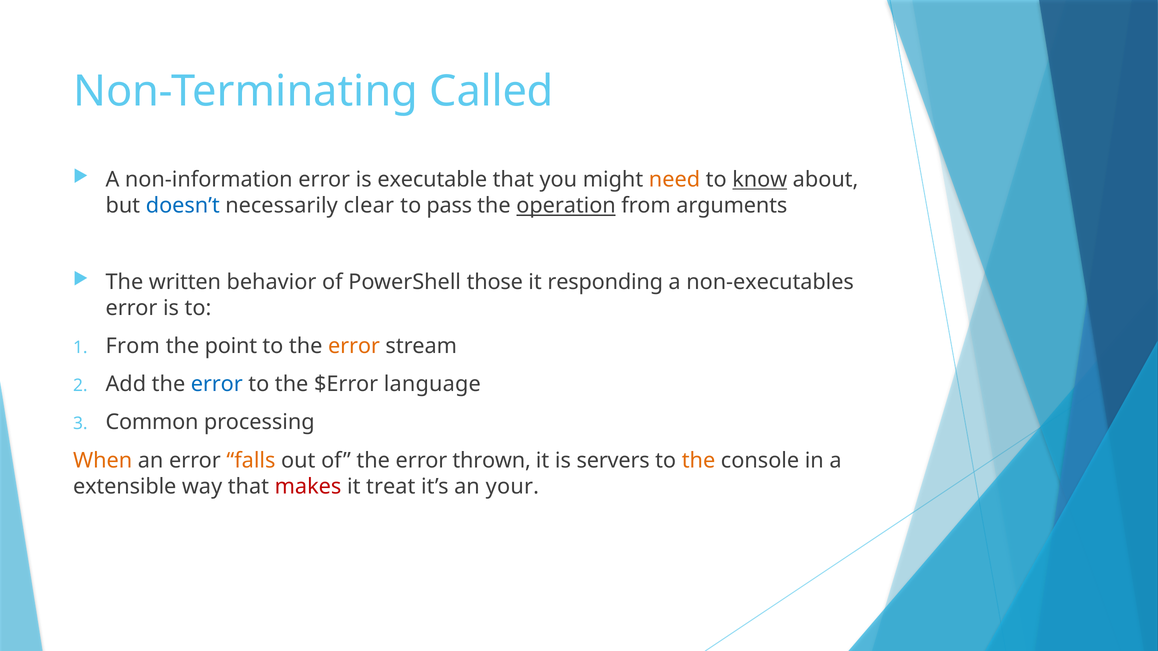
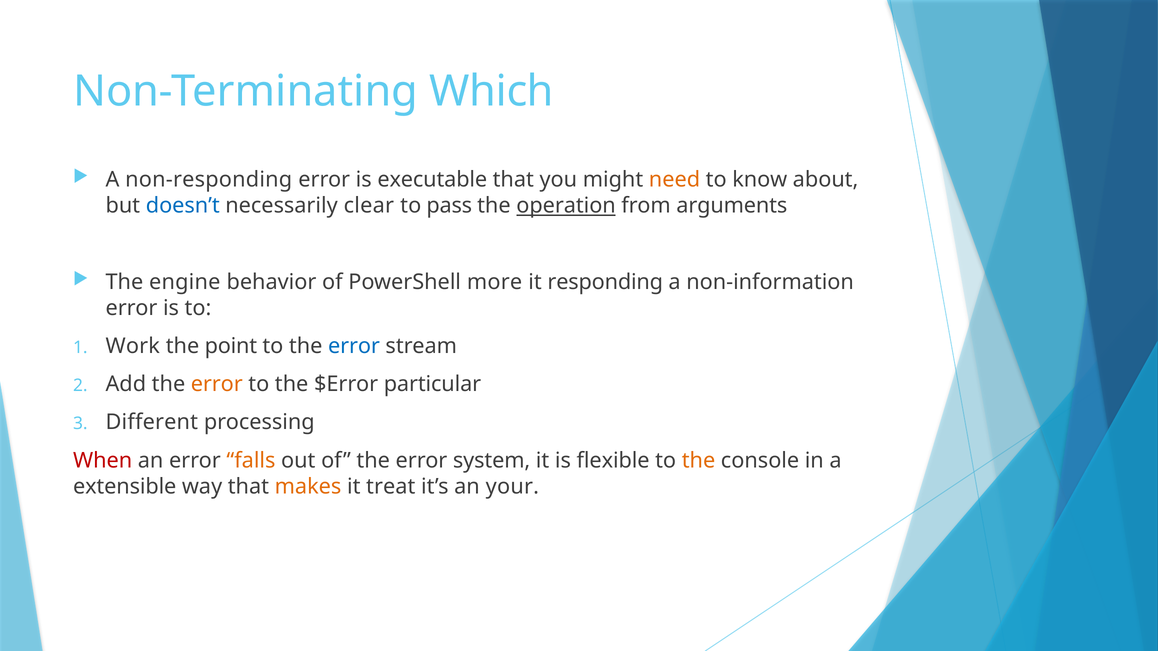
Called: Called -> Which (492, 91)
non-information: non-information -> non-responding (209, 180)
know underline: present -> none (760, 180)
written: written -> engine (185, 282)
those: those -> more (495, 282)
non-executables: non-executables -> non-information (770, 282)
From: From -> Work (133, 346)
error colour: orange -> blue (354, 346)
error colour: blue -> orange (217, 384)
language: language -> particular (432, 384)
Common: Common -> Different (152, 423)
When colour: orange -> red (103, 461)
thrown: thrown -> system (492, 461)
servers: servers -> flexible (613, 461)
makes colour: red -> orange (308, 487)
